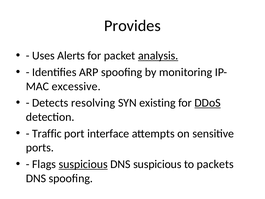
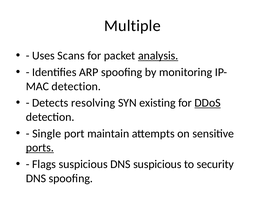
Provides: Provides -> Multiple (132, 26)
Alerts: Alerts -> Scans (71, 56)
excessive: excessive -> detection (76, 86)
Traffic: Traffic -> Single (47, 133)
interface: interface -> maintain (108, 133)
ports underline: none -> present (40, 147)
suspicious underline: present -> none (83, 164)
packets: packets -> security (215, 164)
